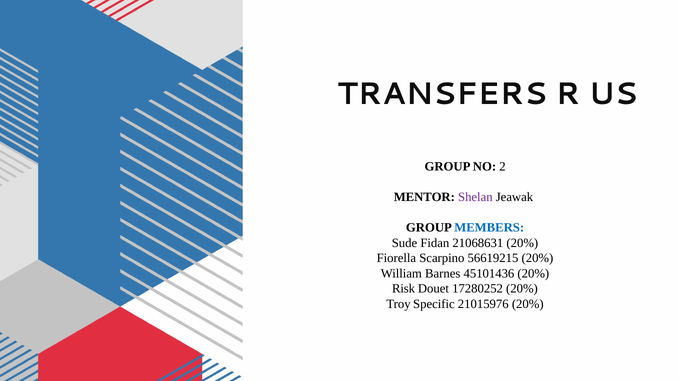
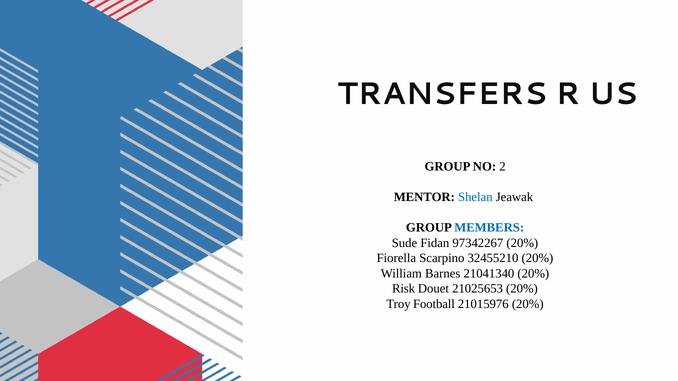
Shelan colour: purple -> blue (475, 197)
21068631: 21068631 -> 97342267 (478, 243)
56619215: 56619215 -> 32455210 (493, 258)
45101436: 45101436 -> 21041340 (489, 274)
17280252: 17280252 -> 21025653 (478, 289)
Specific: Specific -> Football (434, 304)
